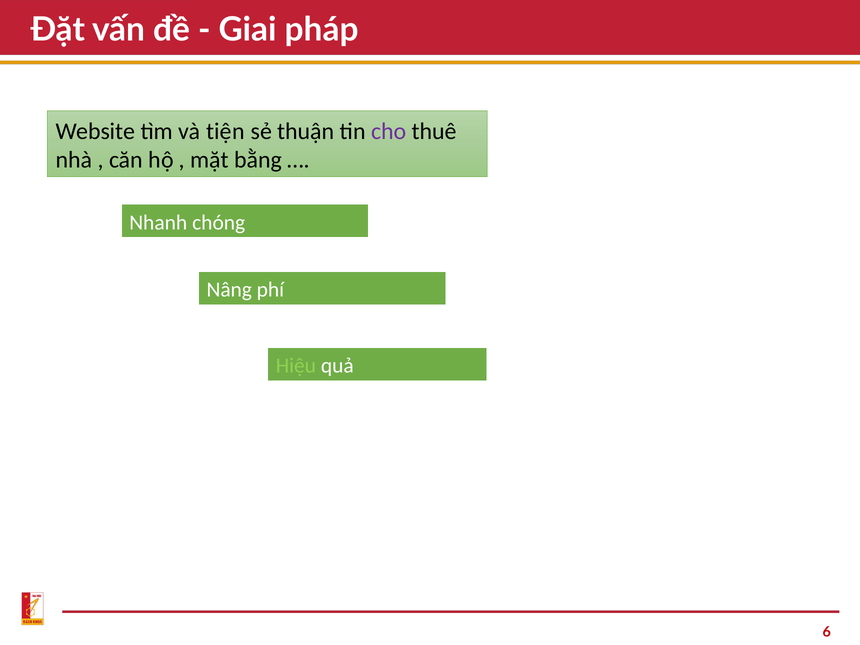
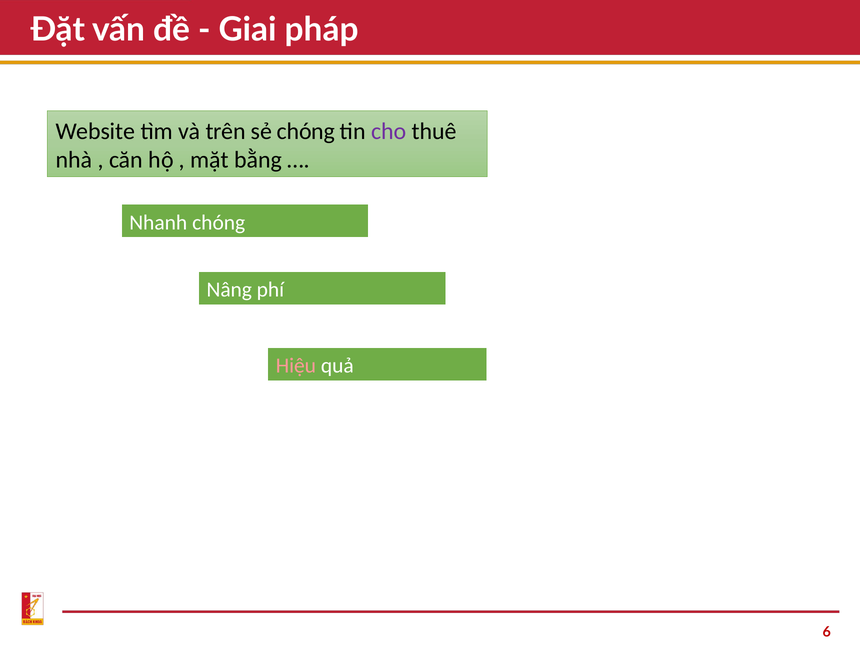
tiện: tiện -> trên (226, 131)
sẻ thuận: thuận -> chóng (306, 131)
Hiệu colour: light green -> pink (296, 366)
